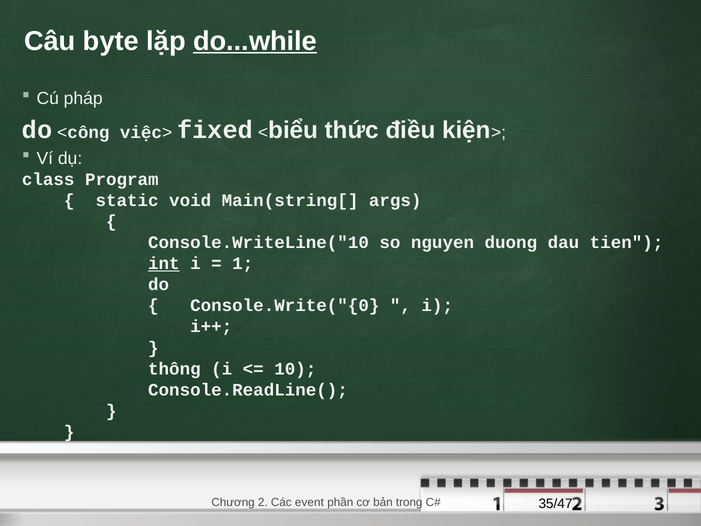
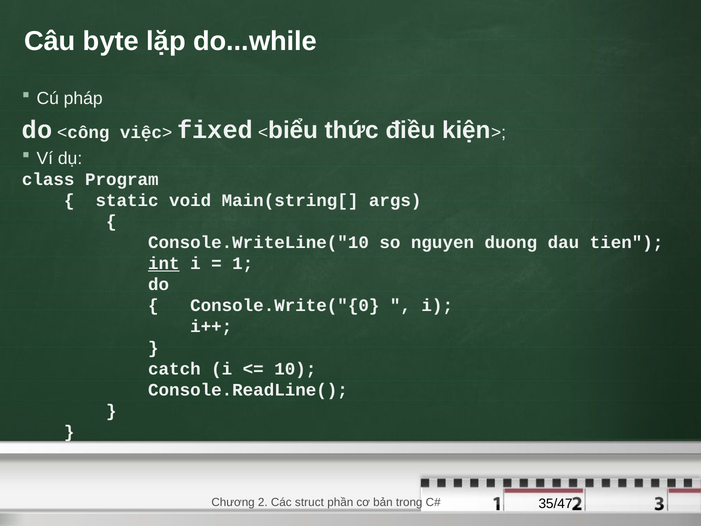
do...while underline: present -> none (255, 41)
thông: thông -> catch (174, 369)
event: event -> struct (309, 502)
